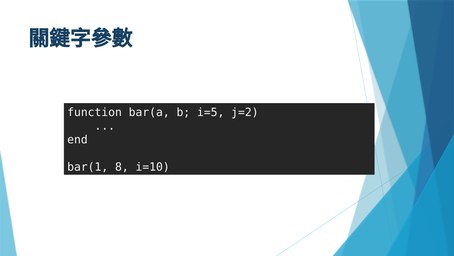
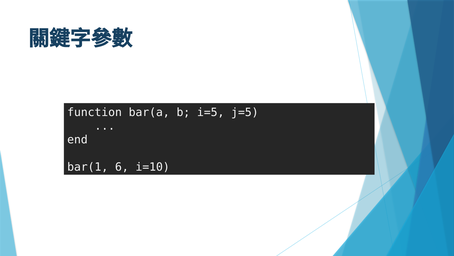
j=2: j=2 -> j=5 (245, 112)
8: 8 -> 6 (122, 167)
